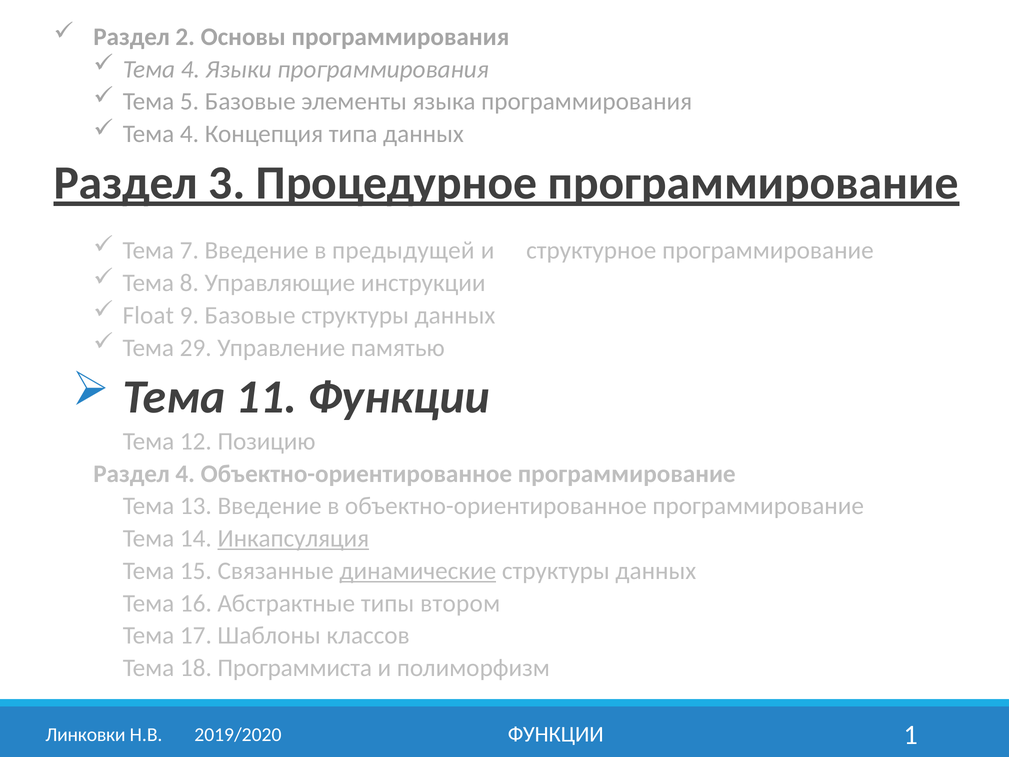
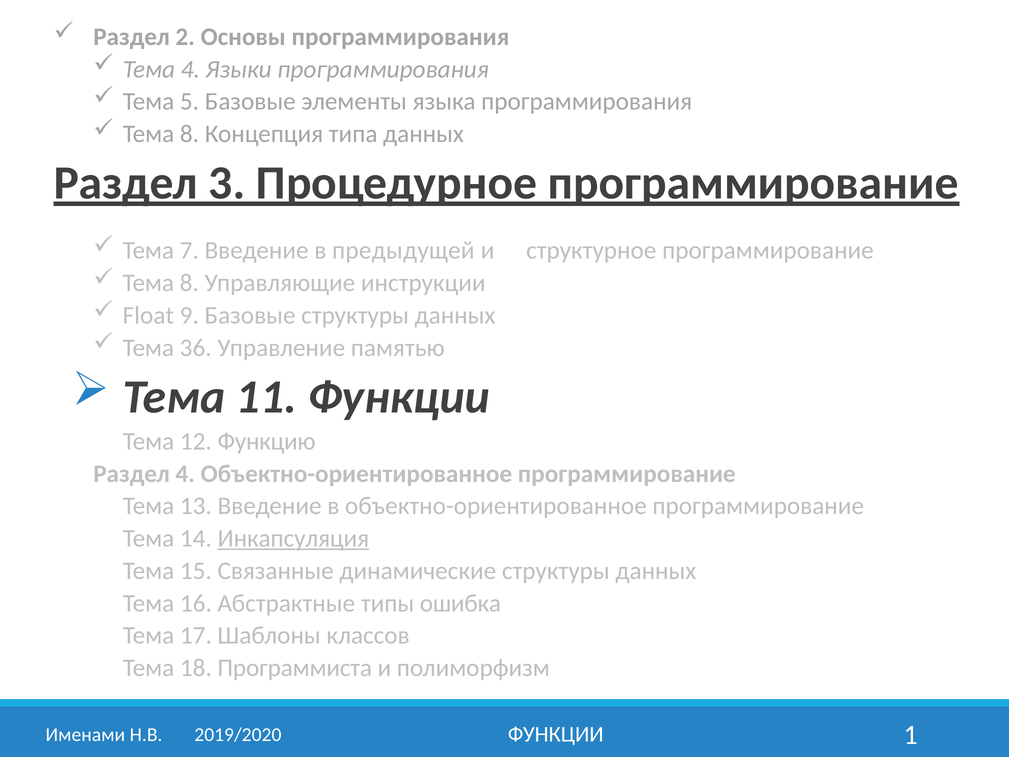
4: 4 -> 8 (190, 134)
29: 29 -> 36 (196, 348)
Позицию: Позицию -> Функцию (267, 441)
динамические underline: present -> none (418, 571)
втором: втором -> ошибка (460, 603)
Линковки: Линковки -> Именами (85, 734)
